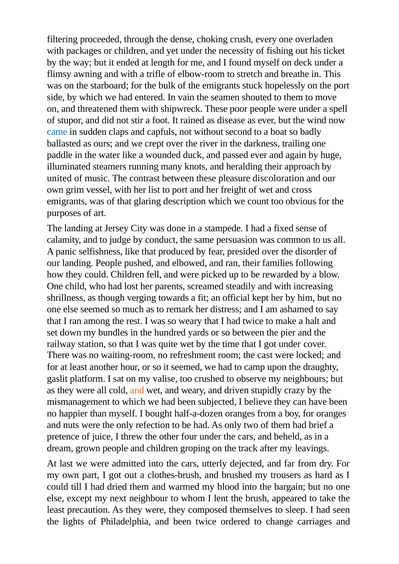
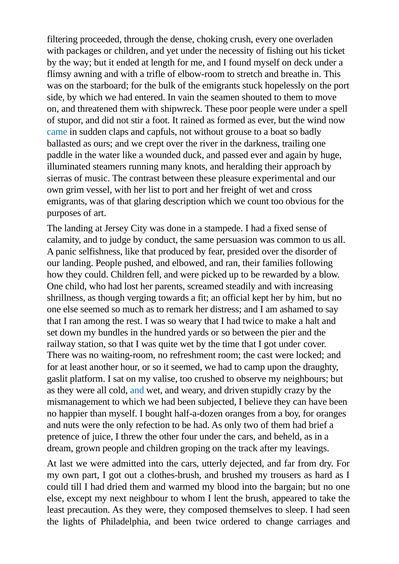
disease: disease -> formed (231, 120)
second: second -> grouse (239, 132)
united: united -> sierras (59, 178)
discoloration: discoloration -> experimental (278, 178)
and colour: orange -> blue (137, 391)
